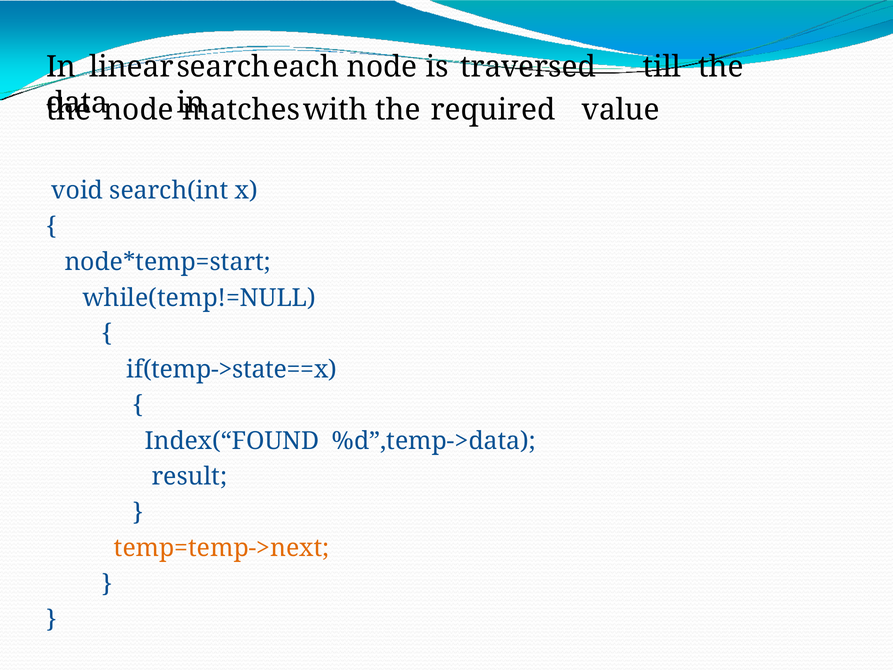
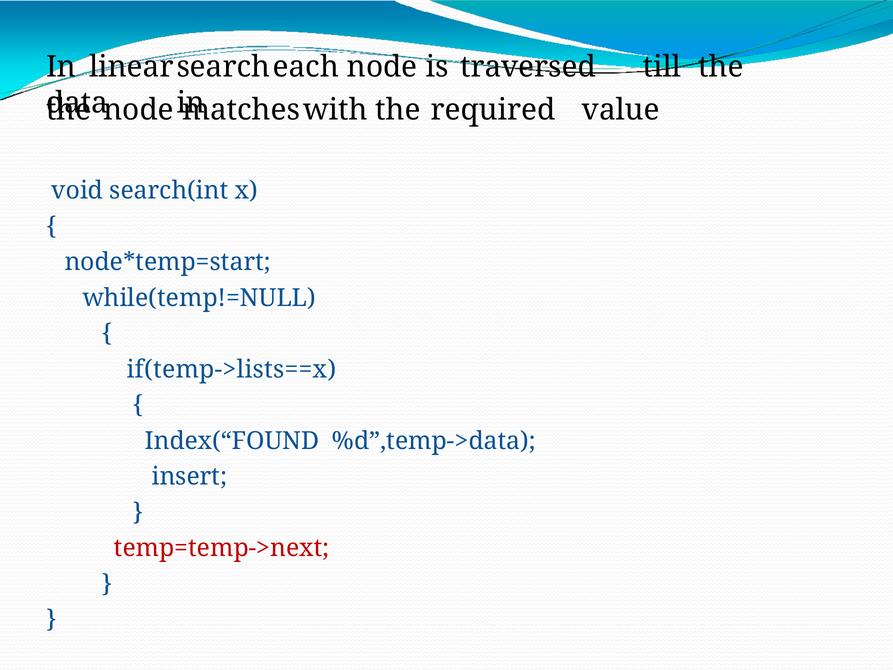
if(temp->state==x: if(temp->state==x -> if(temp->lists==x (231, 369)
result: result -> insert (189, 477)
temp=temp->next colour: orange -> red (222, 548)
